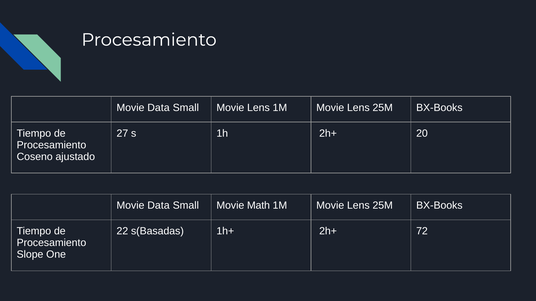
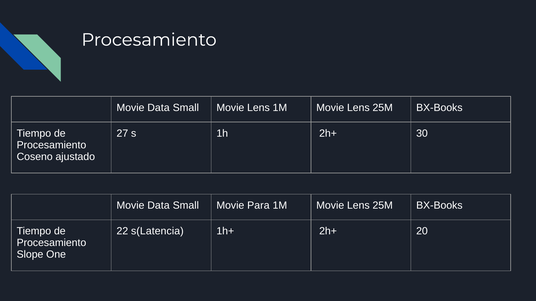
20: 20 -> 30 (422, 134)
Math: Math -> Para (258, 206)
s(Basadas: s(Basadas -> s(Latencia (157, 231)
72: 72 -> 20 (422, 231)
